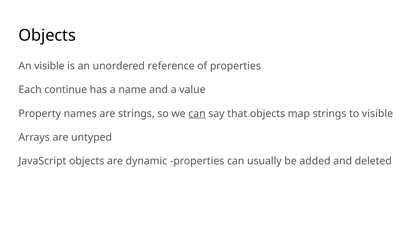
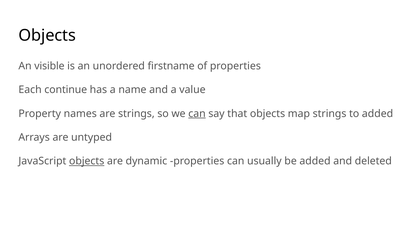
reference: reference -> firstname (171, 66)
to visible: visible -> added (378, 113)
objects underline: none -> present (87, 161)
